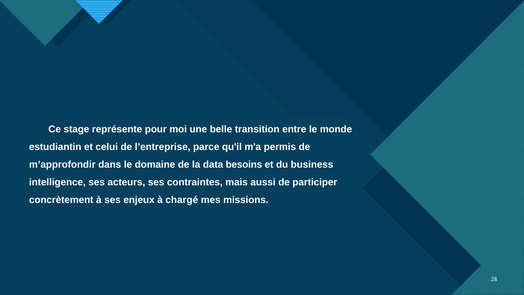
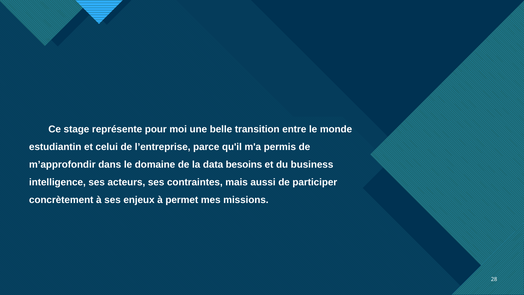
chargé: chargé -> permet (182, 200)
